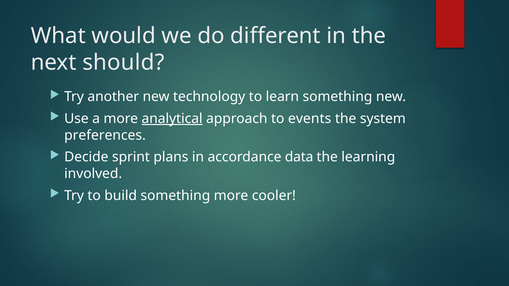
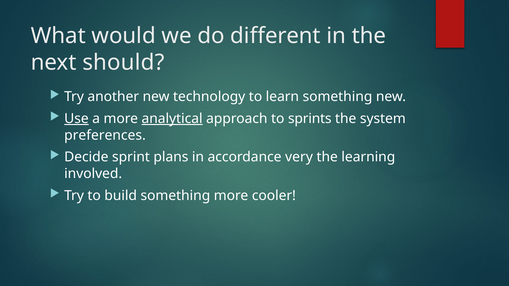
Use underline: none -> present (76, 119)
events: events -> sprints (310, 119)
data: data -> very (299, 157)
